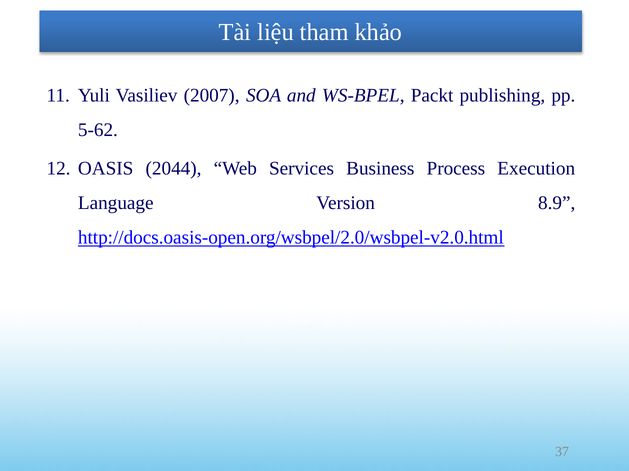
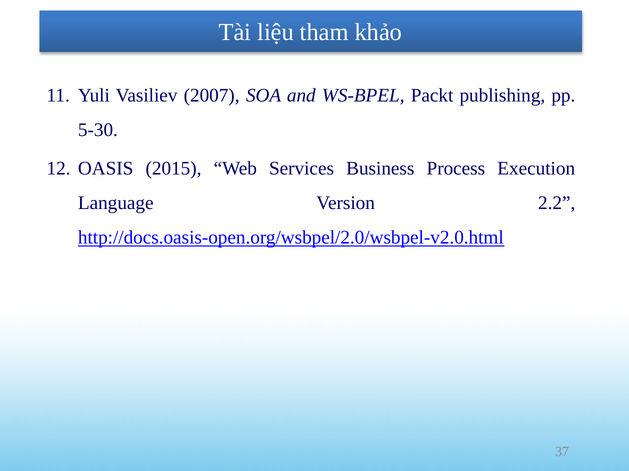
5-62: 5-62 -> 5-30 (98, 130)
2044: 2044 -> 2015 (174, 169)
8.9: 8.9 -> 2.2 (557, 203)
